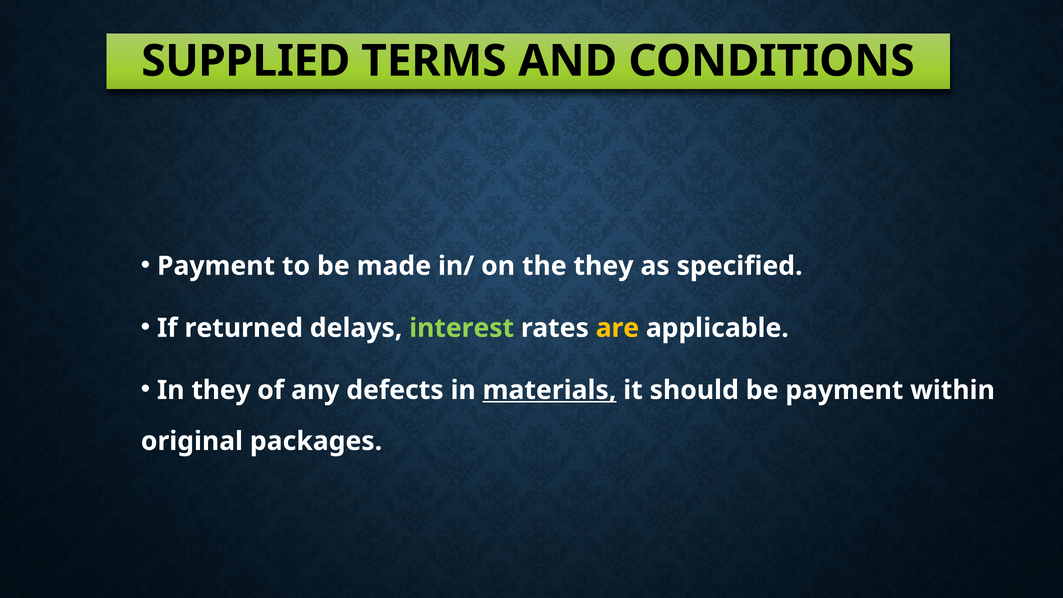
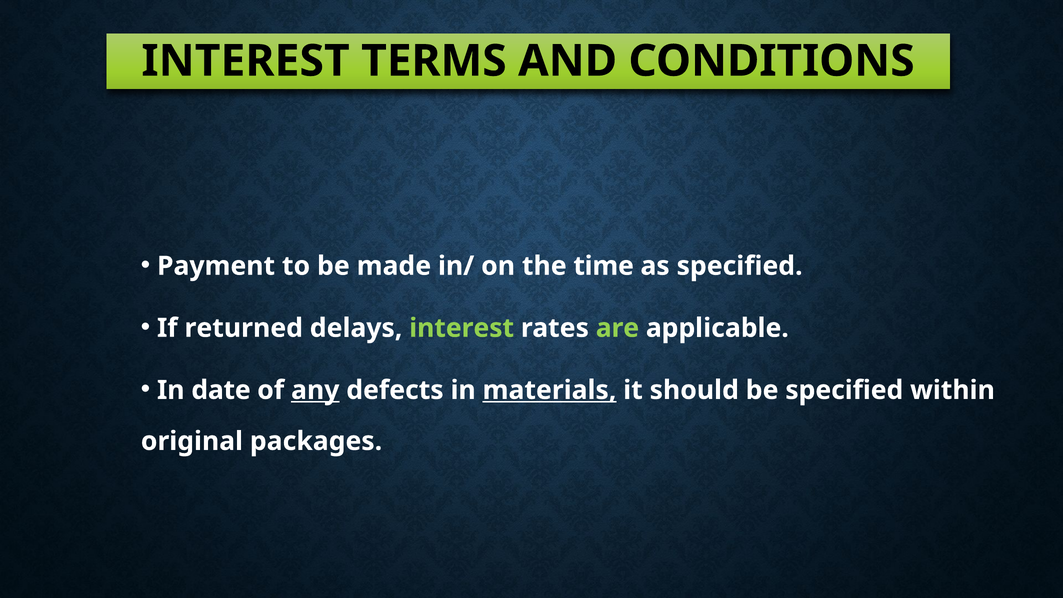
SUPPLIED: SUPPLIED -> INTEREST (245, 61)
the they: they -> time (604, 266)
are colour: yellow -> light green (617, 328)
In they: they -> date (221, 390)
any underline: none -> present (315, 390)
be payment: payment -> specified (844, 390)
